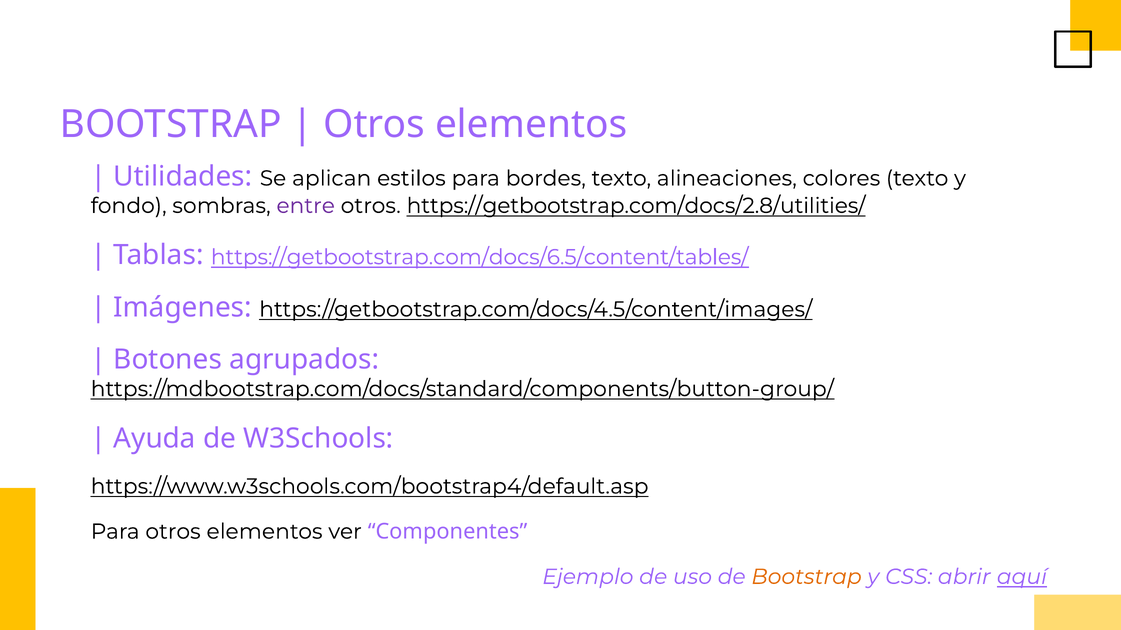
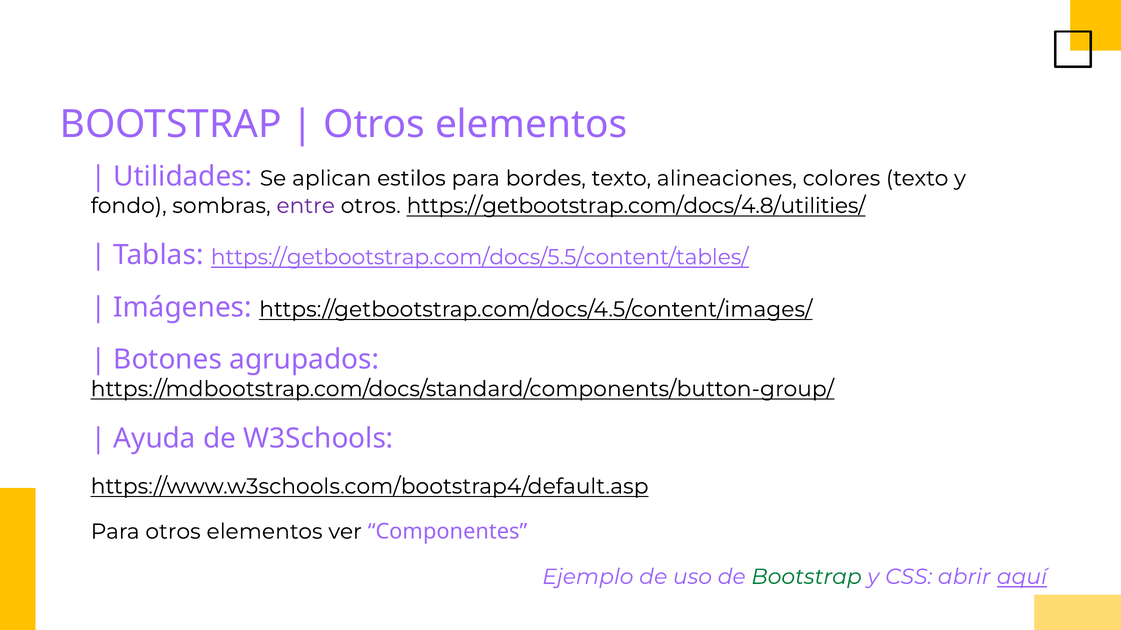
https://getbootstrap.com/docs/2.8/utilities/: https://getbootstrap.com/docs/2.8/utilities/ -> https://getbootstrap.com/docs/4.8/utilities/ (636, 206)
https://getbootstrap.com/docs/6.5/content/tables/: https://getbootstrap.com/docs/6.5/content/tables/ -> https://getbootstrap.com/docs/5.5/content/tables/ (480, 257)
Bootstrap colour: orange -> green (807, 577)
